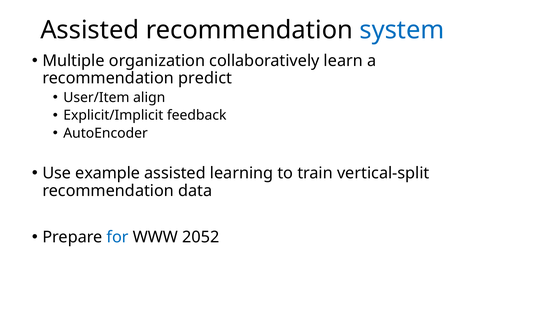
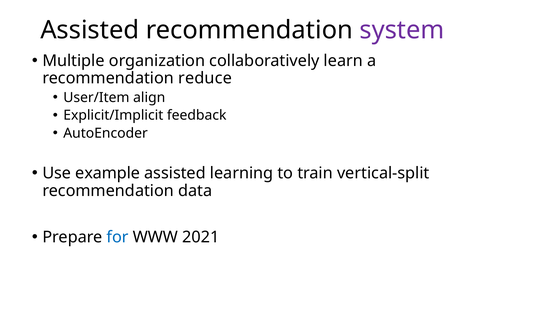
system colour: blue -> purple (402, 30)
predict: predict -> reduce (205, 78)
2052: 2052 -> 2021 (201, 237)
